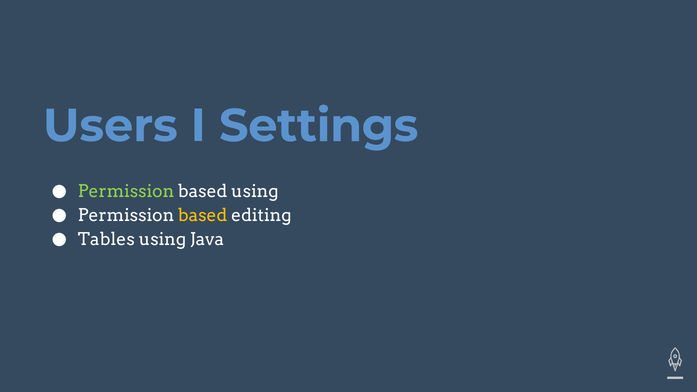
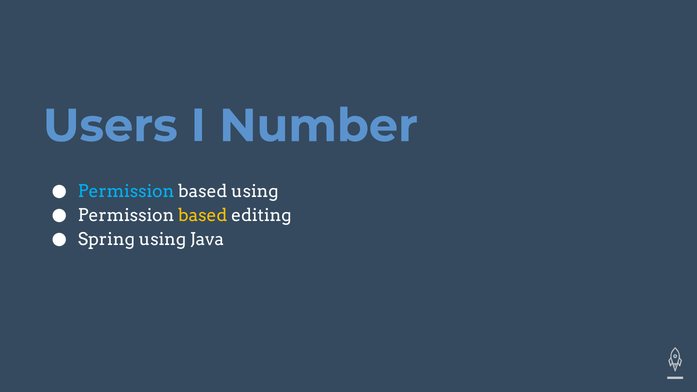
Settings: Settings -> Number (319, 126)
Permission colour: light green -> light blue (126, 191)
Tables: Tables -> Spring (106, 240)
